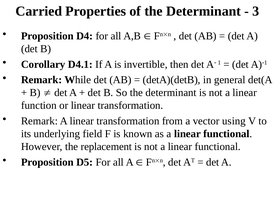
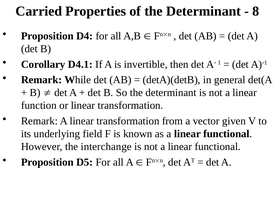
3: 3 -> 8 (256, 11)
using: using -> given (234, 121)
replacement: replacement -> interchange (106, 147)
